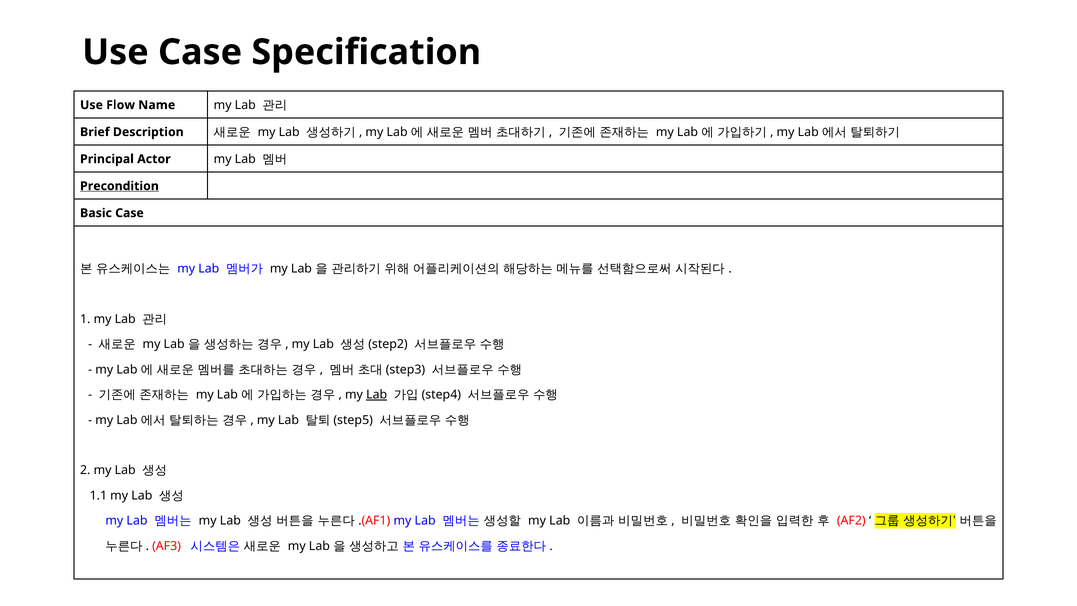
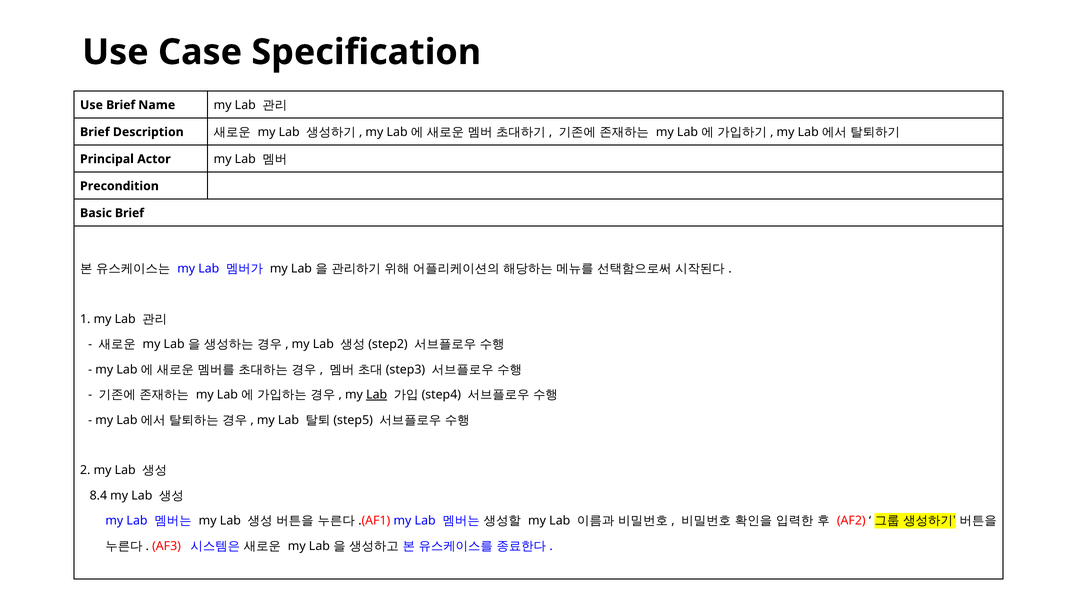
Use Flow: Flow -> Brief (121, 105)
Precondition underline: present -> none (119, 186)
Basic Case: Case -> Brief (129, 213)
1.1: 1.1 -> 8.4 (98, 495)
